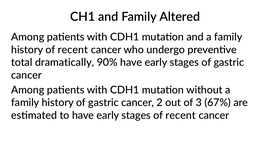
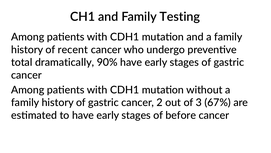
Altered: Altered -> Testing (180, 17)
stages of recent: recent -> before (181, 115)
